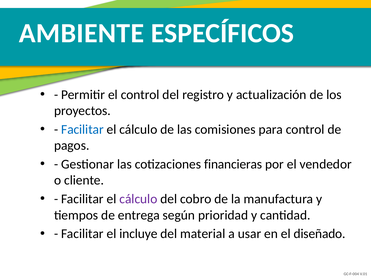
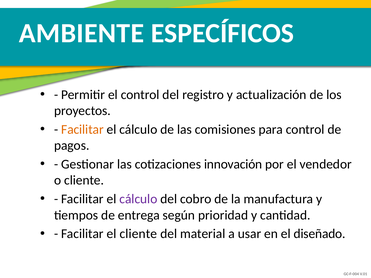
Facilitar colour: blue -> orange (82, 130)
financieras: financieras -> innovación (233, 164)
el incluye: incluye -> cliente (138, 234)
